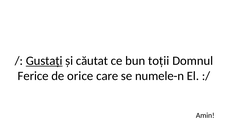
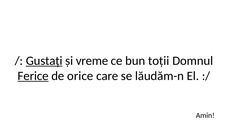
căutat: căutat -> vreme (92, 61)
Ferice underline: none -> present (33, 76)
numele-n: numele-n -> lăudăm-n (160, 76)
